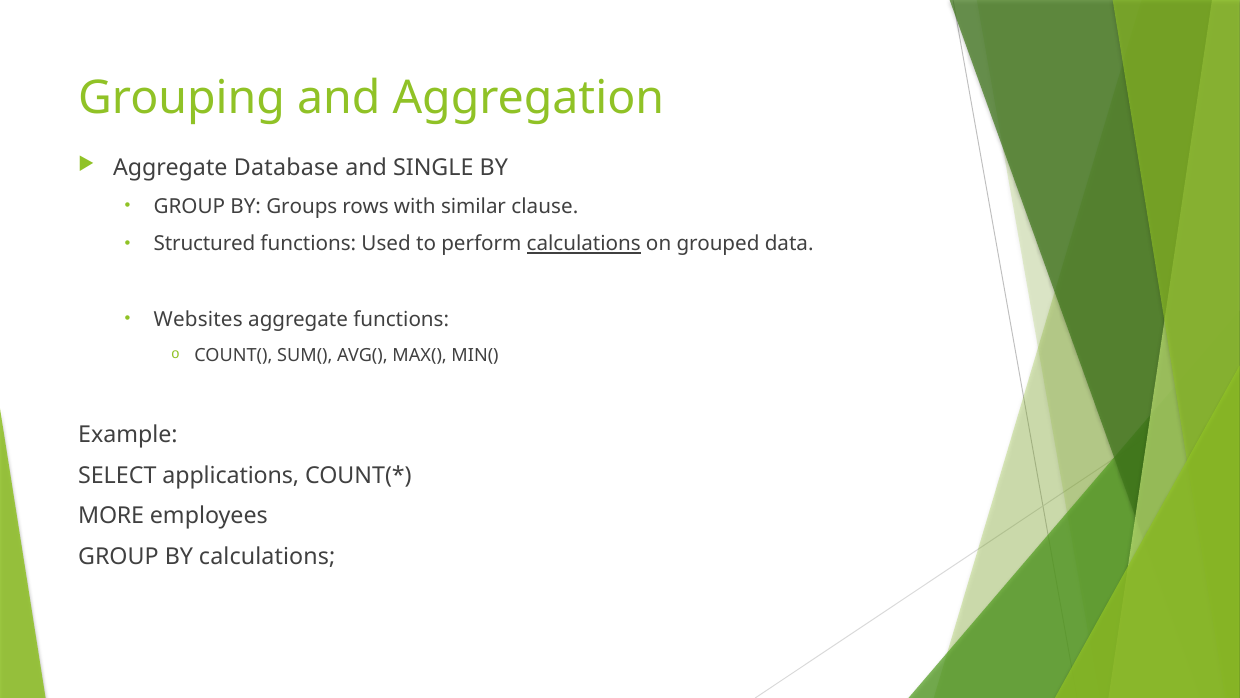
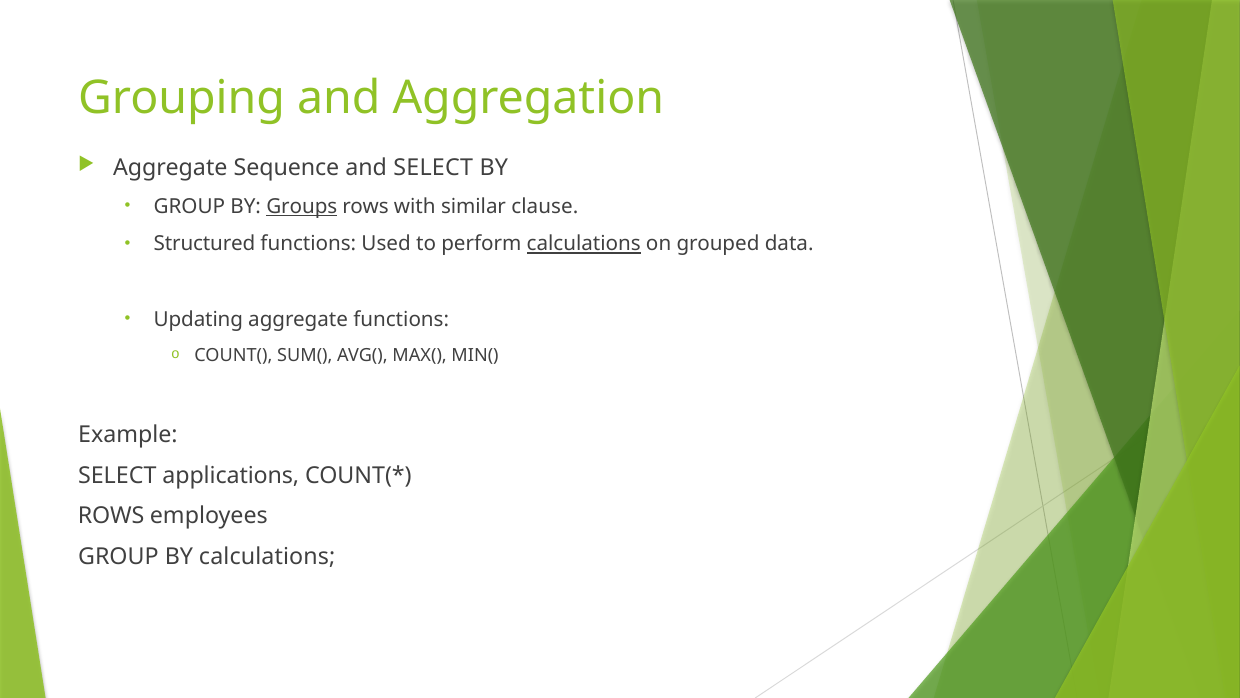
Database: Database -> Sequence (286, 167)
and SINGLE: SINGLE -> SELECT (433, 167)
Groups underline: none -> present (302, 206)
Websites: Websites -> Updating (198, 319)
MORE: MORE -> ROWS (111, 516)
